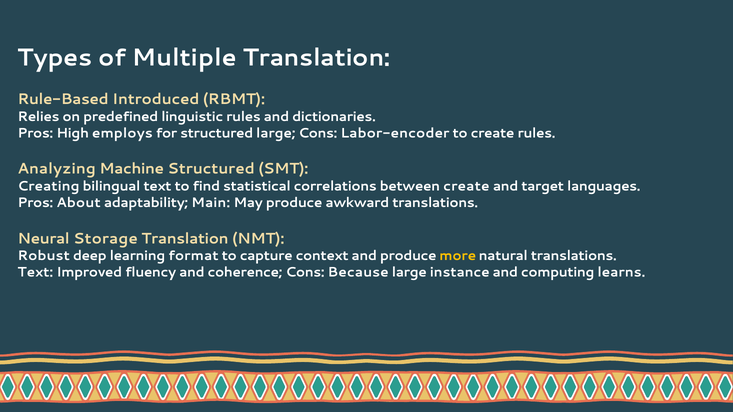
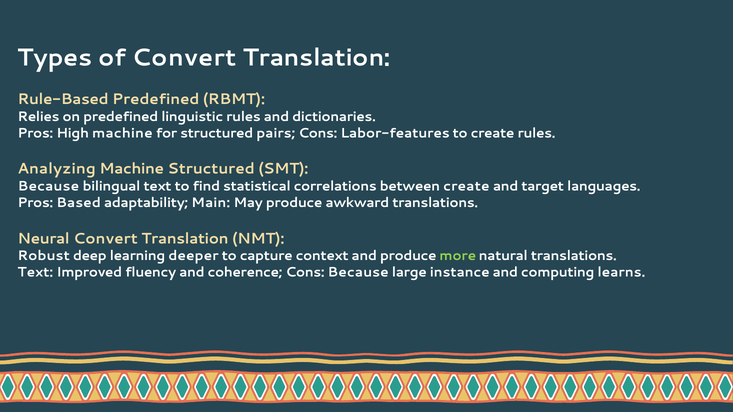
of Multiple: Multiple -> Convert (184, 58)
Rule-Based Introduced: Introduced -> Predefined (156, 99)
High employs: employs -> machine (122, 133)
structured large: large -> pairs (276, 133)
Labor-encoder: Labor-encoder -> Labor-features (395, 133)
Creating: Creating -> Because (48, 186)
About: About -> Based (79, 203)
Neural Storage: Storage -> Convert (105, 239)
format: format -> deeper (193, 256)
more colour: yellow -> light green (458, 256)
